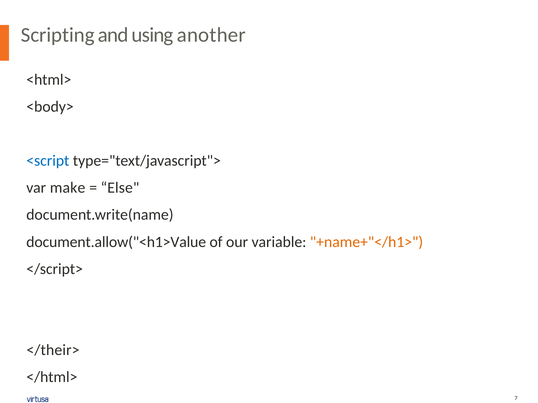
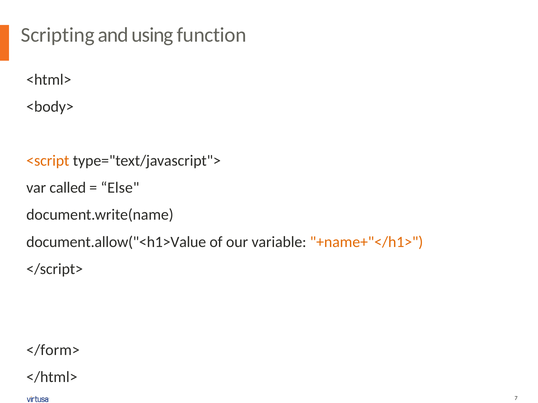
another: another -> function (212, 35)
<script colour: blue -> orange (48, 161)
make: make -> called (68, 188)
</their>: </their> -> </form> (53, 350)
